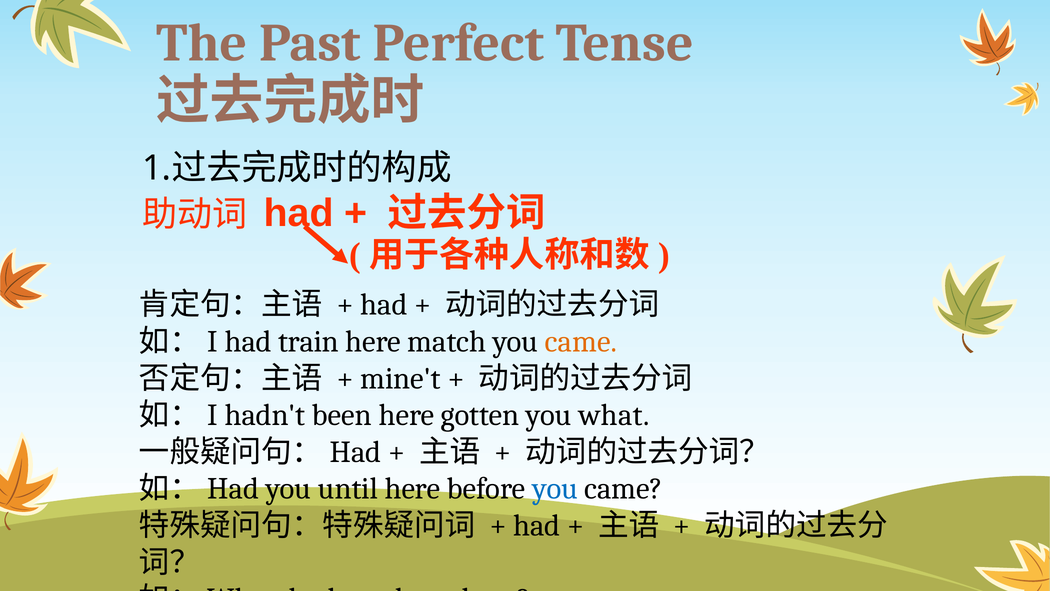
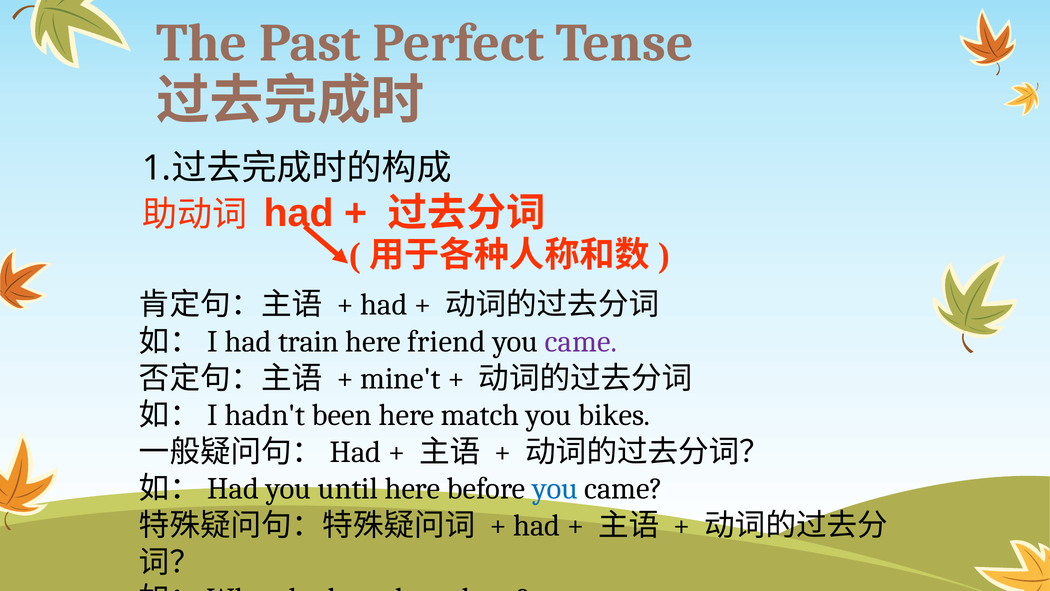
match: match -> friend (447, 341)
came colour: orange -> purple (581, 341)
gotten: gotten -> match (480, 415)
what: what -> bikes (614, 415)
